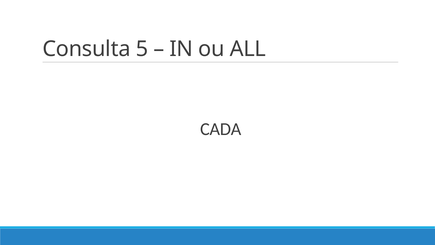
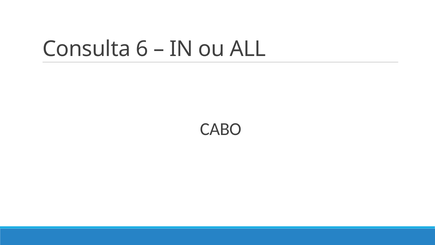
5: 5 -> 6 (142, 49)
CADA: CADA -> CABO (221, 129)
